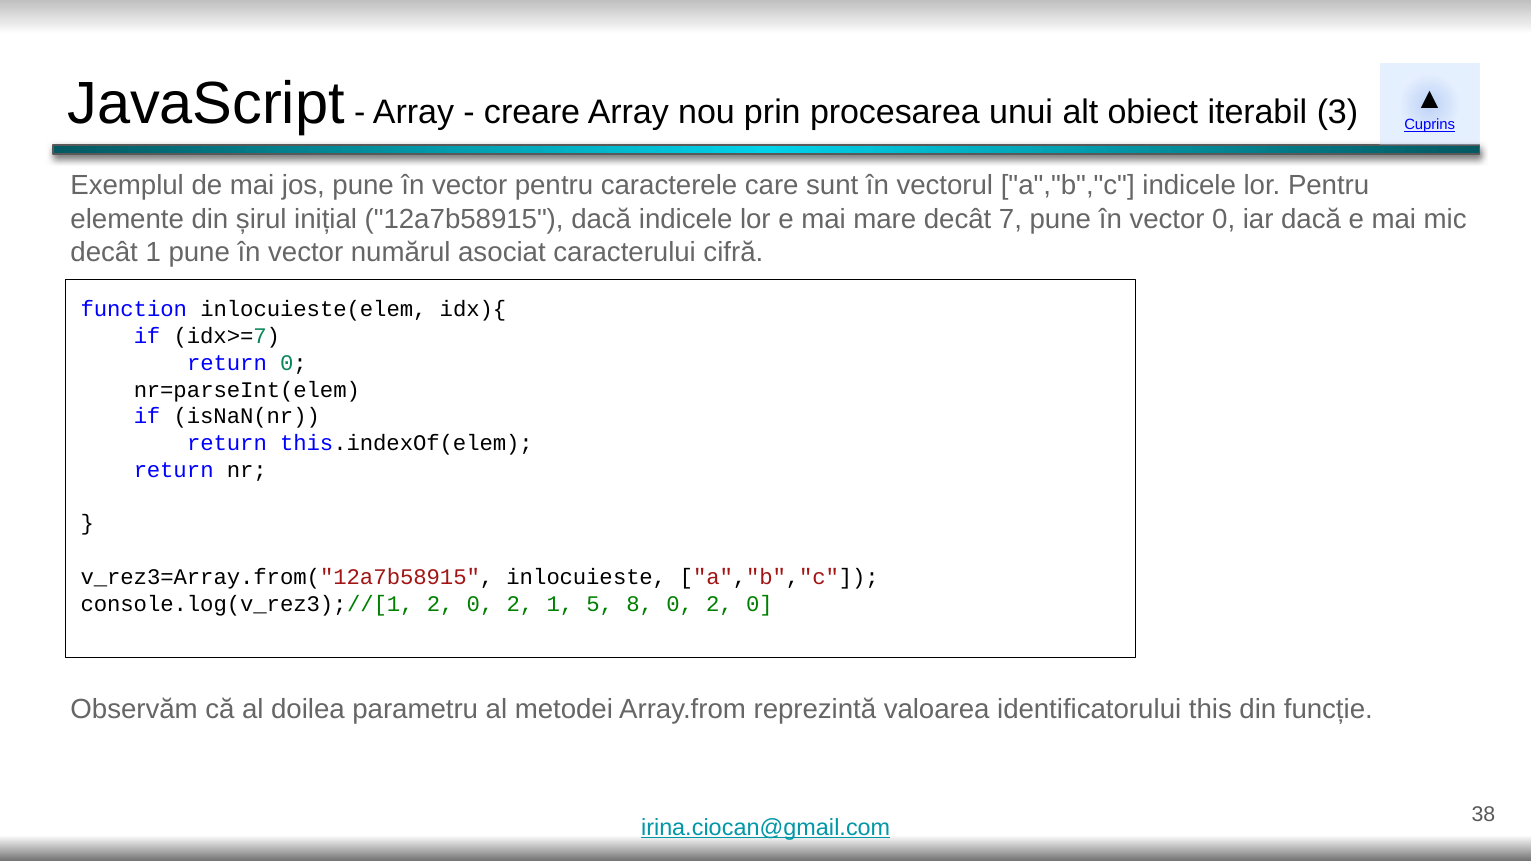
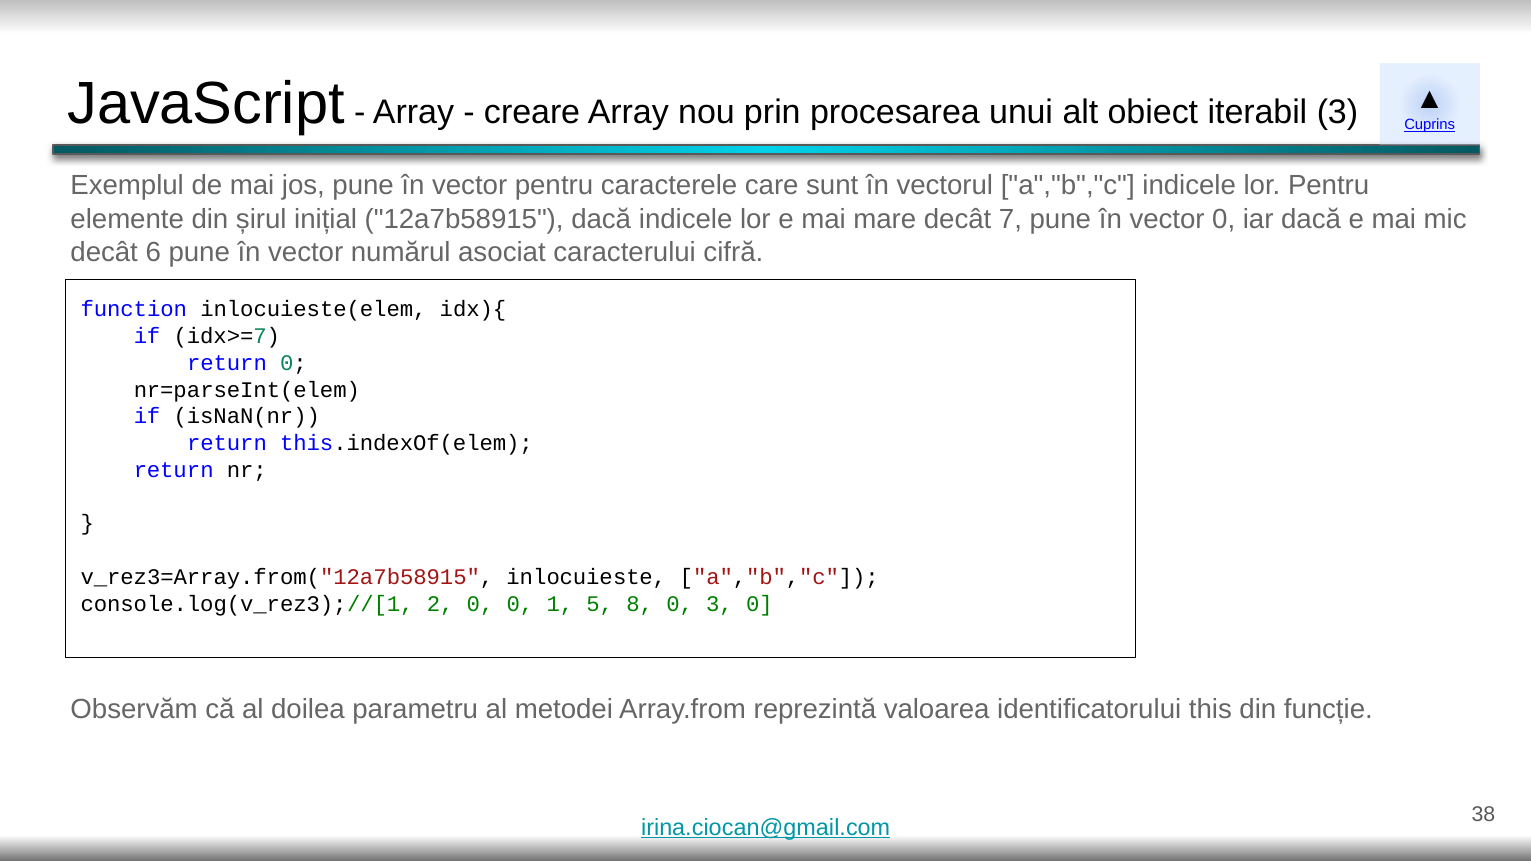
decât 1: 1 -> 6 (153, 252)
2 0 2: 2 -> 0 (520, 604)
8 0 2: 2 -> 3 (719, 604)
